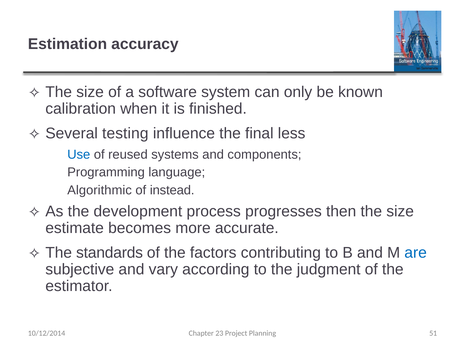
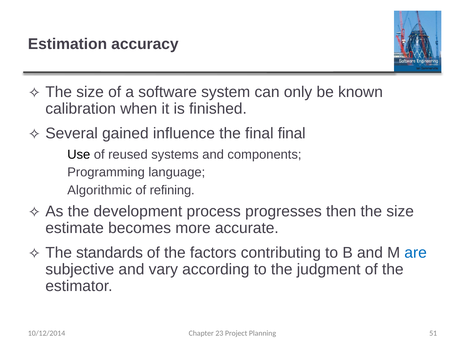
testing: testing -> gained (125, 133)
final less: less -> final (292, 133)
Use colour: blue -> black (79, 154)
instead: instead -> refining (172, 190)
